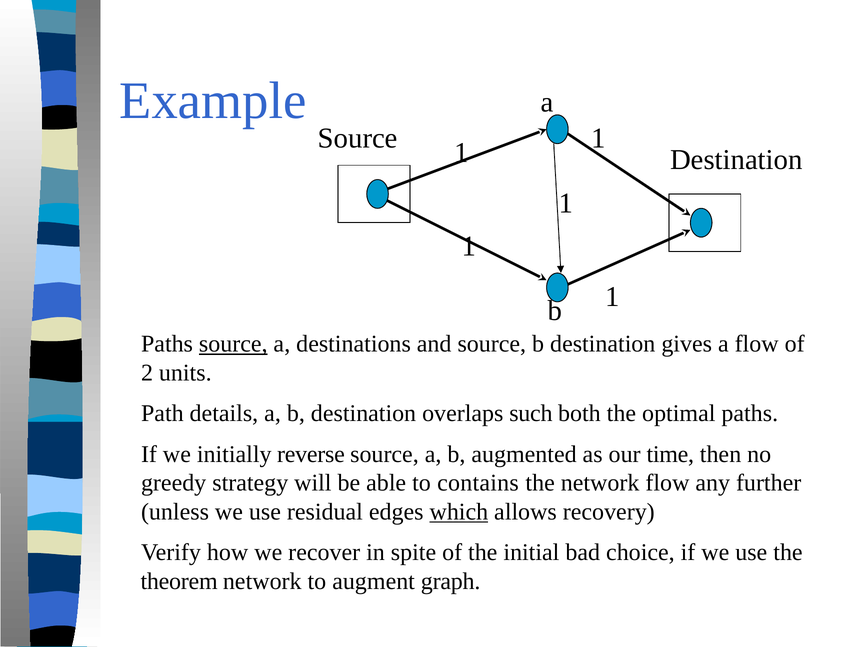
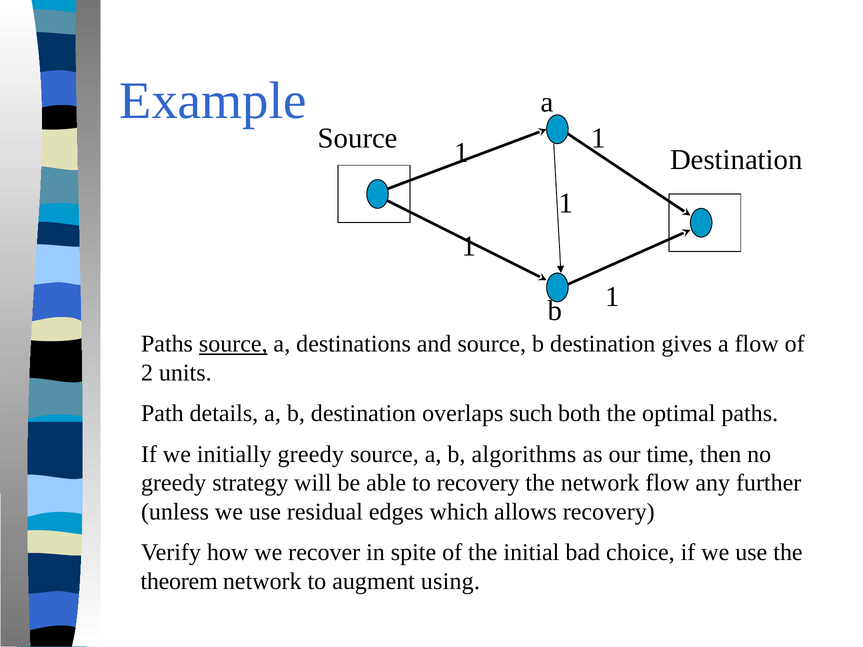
initially reverse: reverse -> greedy (311, 454)
augmented: augmented -> algorithms (524, 454)
to contains: contains -> recovery (478, 483)
which underline: present -> none (459, 512)
graph: graph -> using (450, 581)
